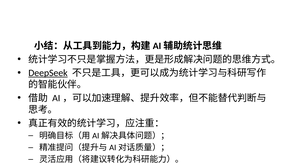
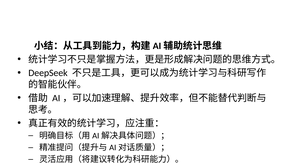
DeepSeek underline: present -> none (48, 73)
